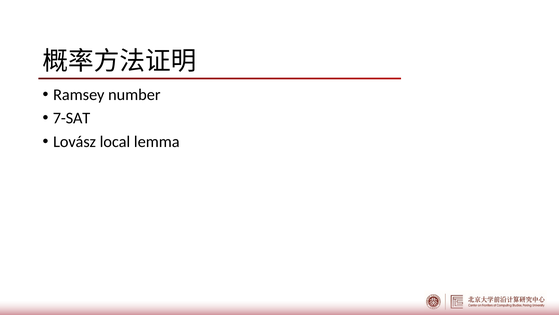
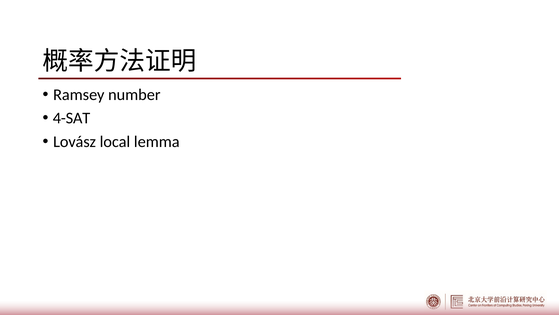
7-SAT: 7-SAT -> 4-SAT (72, 118)
